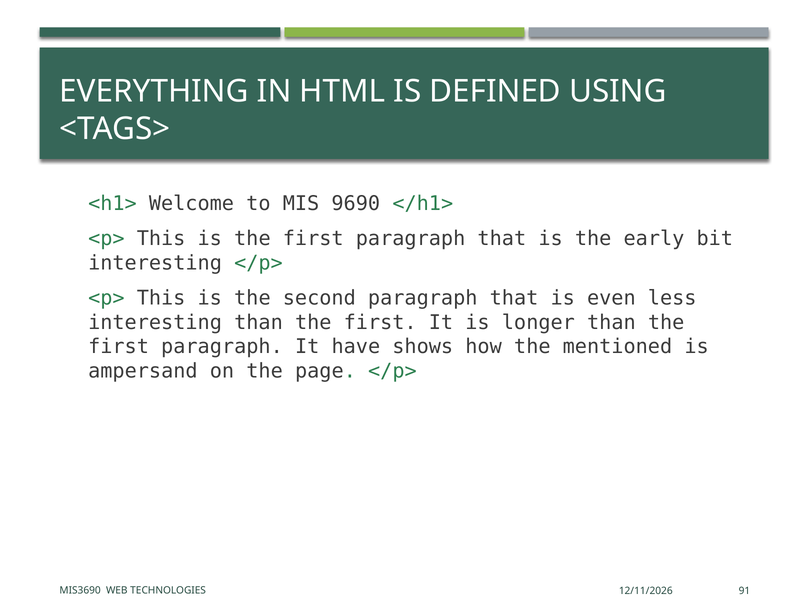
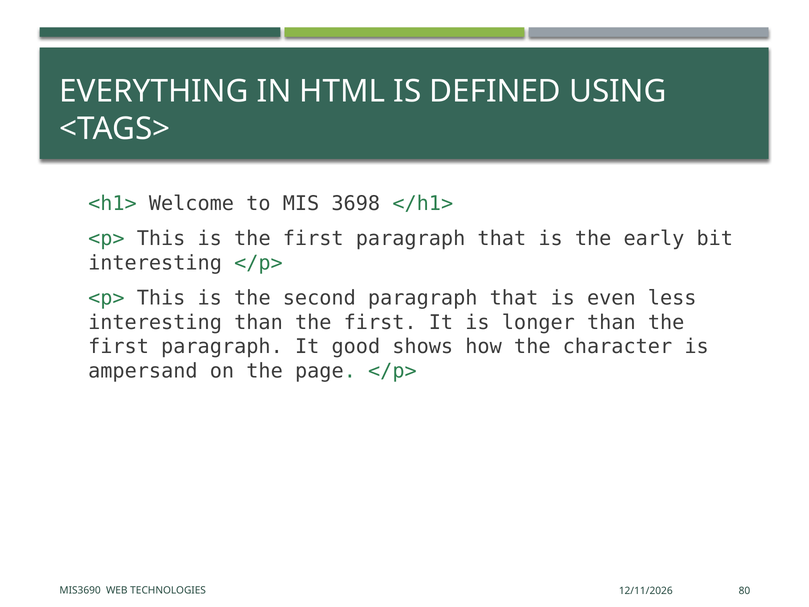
9690: 9690 -> 3698 (356, 204)
have: have -> good (356, 347)
mentioned: mentioned -> character (617, 347)
91: 91 -> 80 (745, 591)
